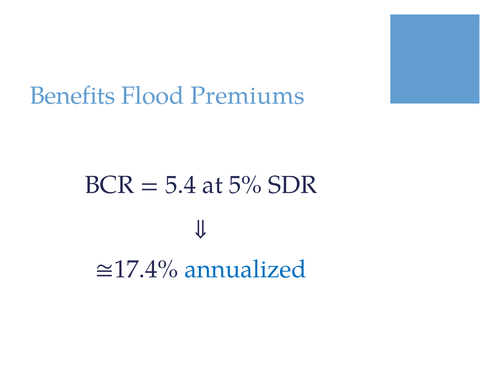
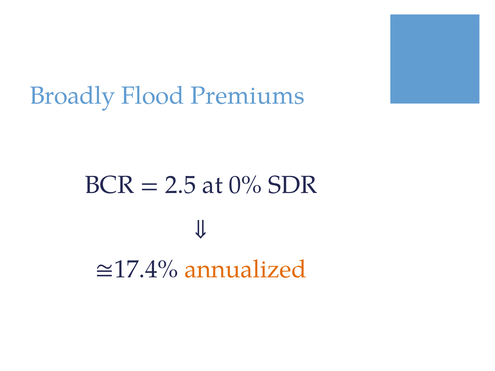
Benefits: Benefits -> Broadly (72, 96)
5.4: 5.4 -> 2.5 (181, 185)
5%: 5% -> 0% (246, 185)
annualized colour: blue -> orange (245, 269)
